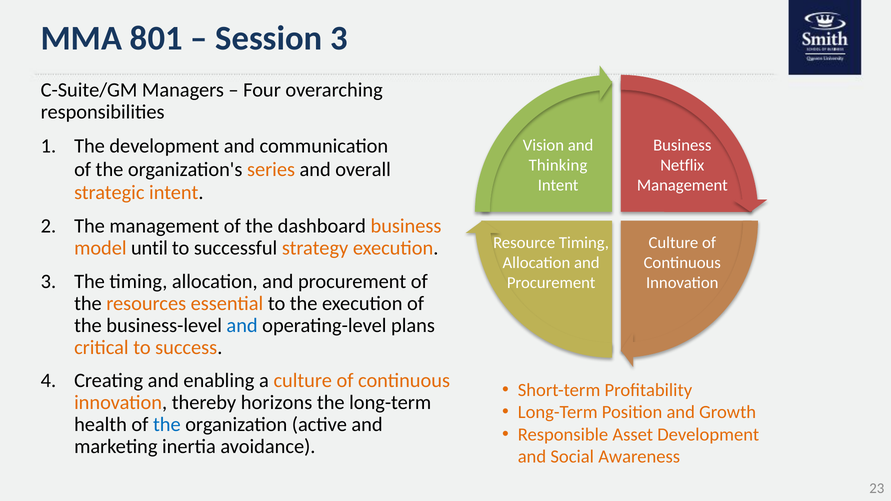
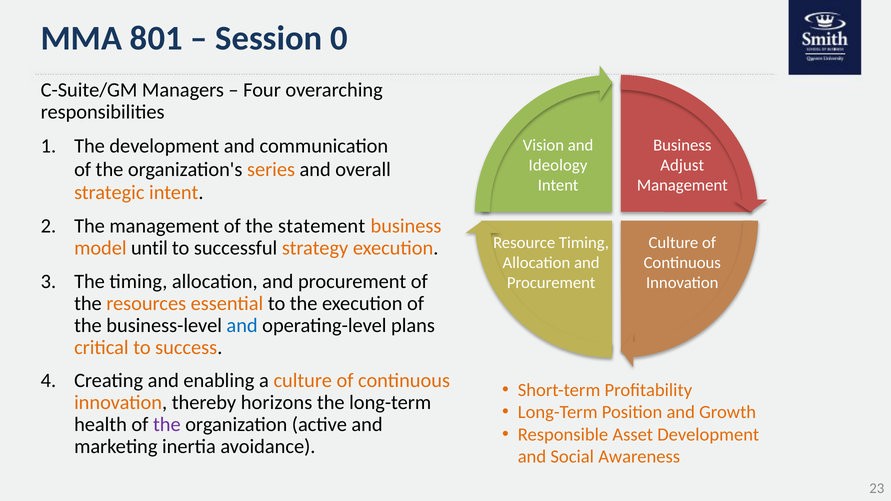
Session 3: 3 -> 0 (339, 38)
Thinking: Thinking -> Ideology (558, 165)
Netflix: Netflix -> Adjust (682, 165)
dashboard: dashboard -> statement (322, 226)
the colour: blue -> purple (167, 425)
